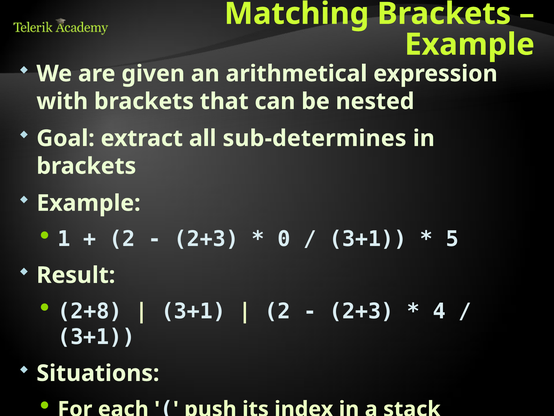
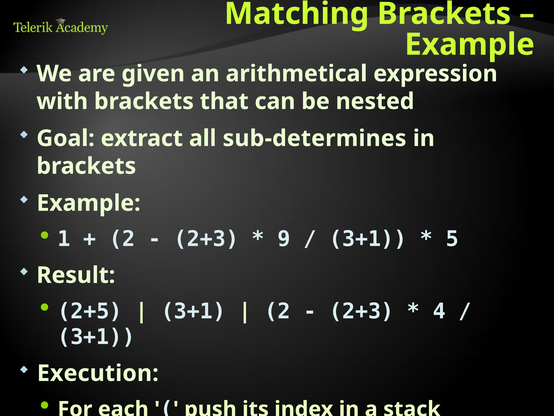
0: 0 -> 9 (284, 239)
2+8: 2+8 -> 2+5 (90, 311)
Situations: Situations -> Execution (98, 373)
